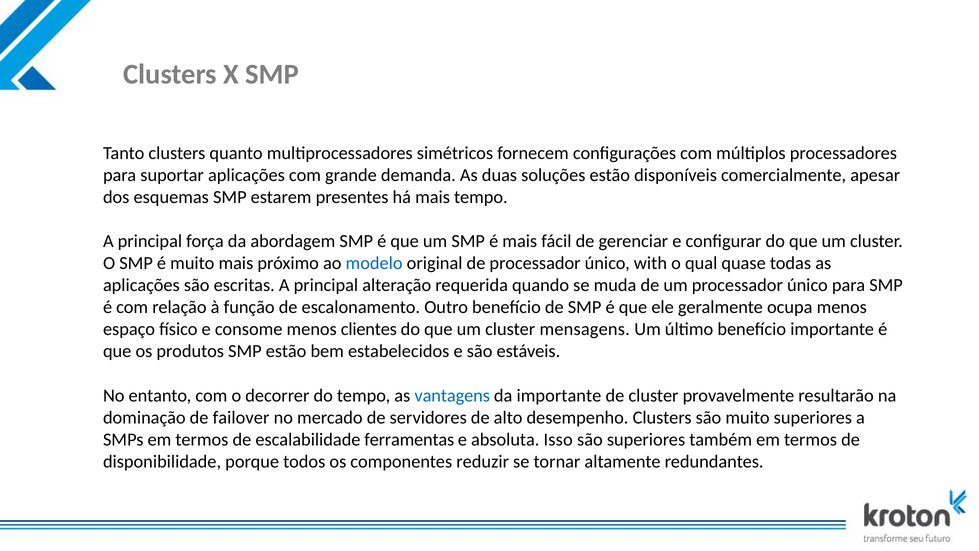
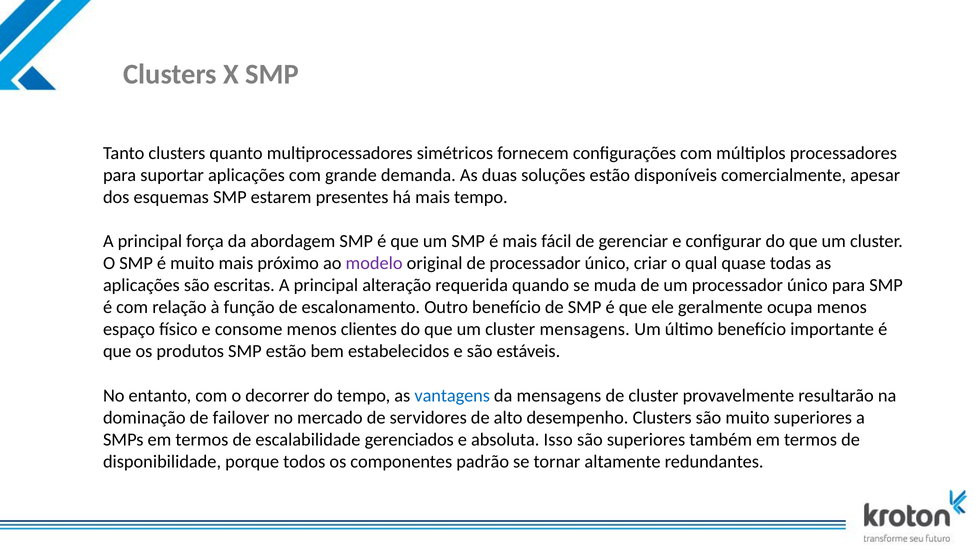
modelo colour: blue -> purple (374, 263)
with: with -> criar (650, 263)
da importante: importante -> mensagens (559, 395)
ferramentas: ferramentas -> gerenciados (409, 439)
reduzir: reduzir -> padrão (483, 461)
